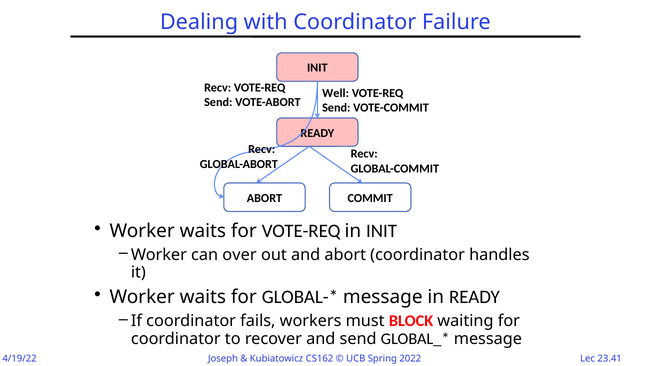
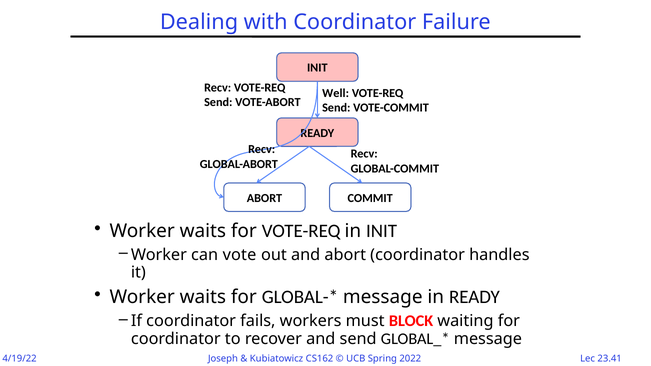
over: over -> vote (239, 255)
